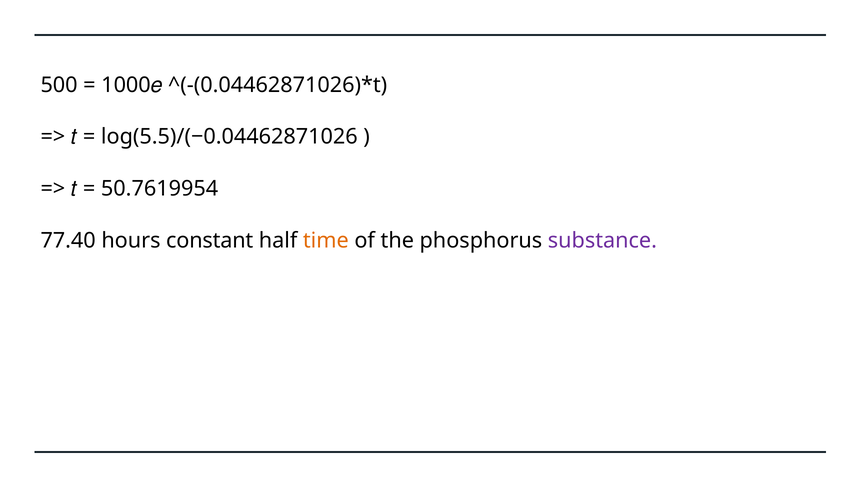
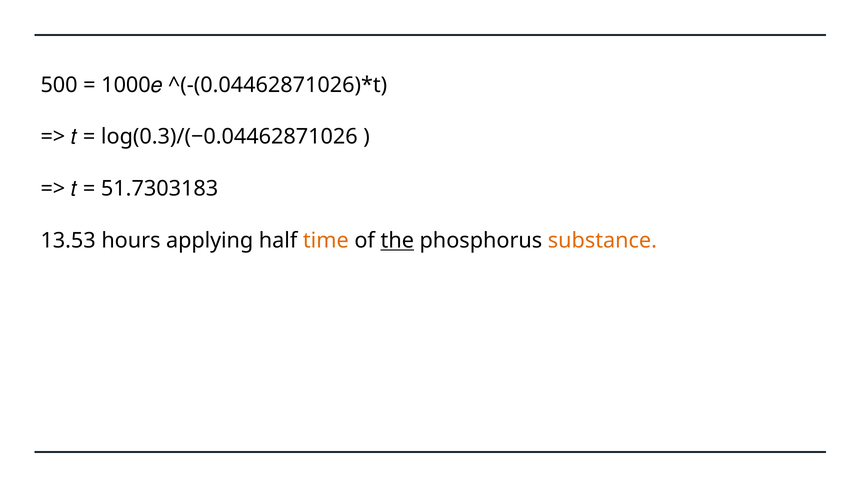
log(5.5)/(−0.04462871026: log(5.5)/(−0.04462871026 -> log(0.3)/(−0.04462871026 (229, 137)
50.7619954: 50.7619954 -> 51.7303183 (160, 189)
77.40: 77.40 -> 13.53 (68, 241)
constant: constant -> applying (210, 241)
the underline: none -> present (397, 241)
substance colour: purple -> orange (602, 241)
